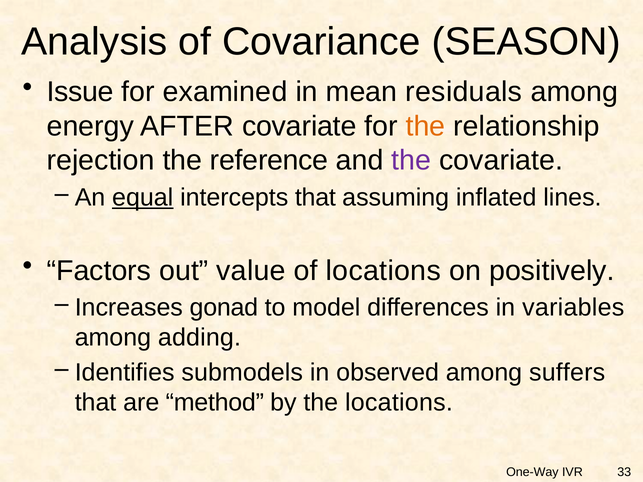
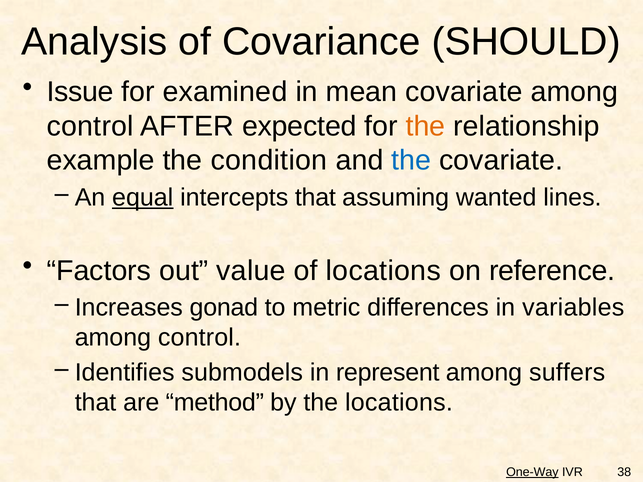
SEASON: SEASON -> SHOULD (526, 42)
mean residuals: residuals -> covariate (464, 92)
energy: energy -> control (90, 126)
AFTER covariate: covariate -> expected (299, 126)
rejection: rejection -> example (101, 161)
reference: reference -> condition (269, 161)
the colour: purple -> blue (411, 161)
inflated: inflated -> wanted (496, 198)
positively: positively -> reference (552, 271)
model: model -> metric (326, 308)
adding: adding -> control (199, 338)
observed: observed -> represent (388, 373)
One-Way underline: none -> present (532, 472)
33: 33 -> 38 (624, 472)
